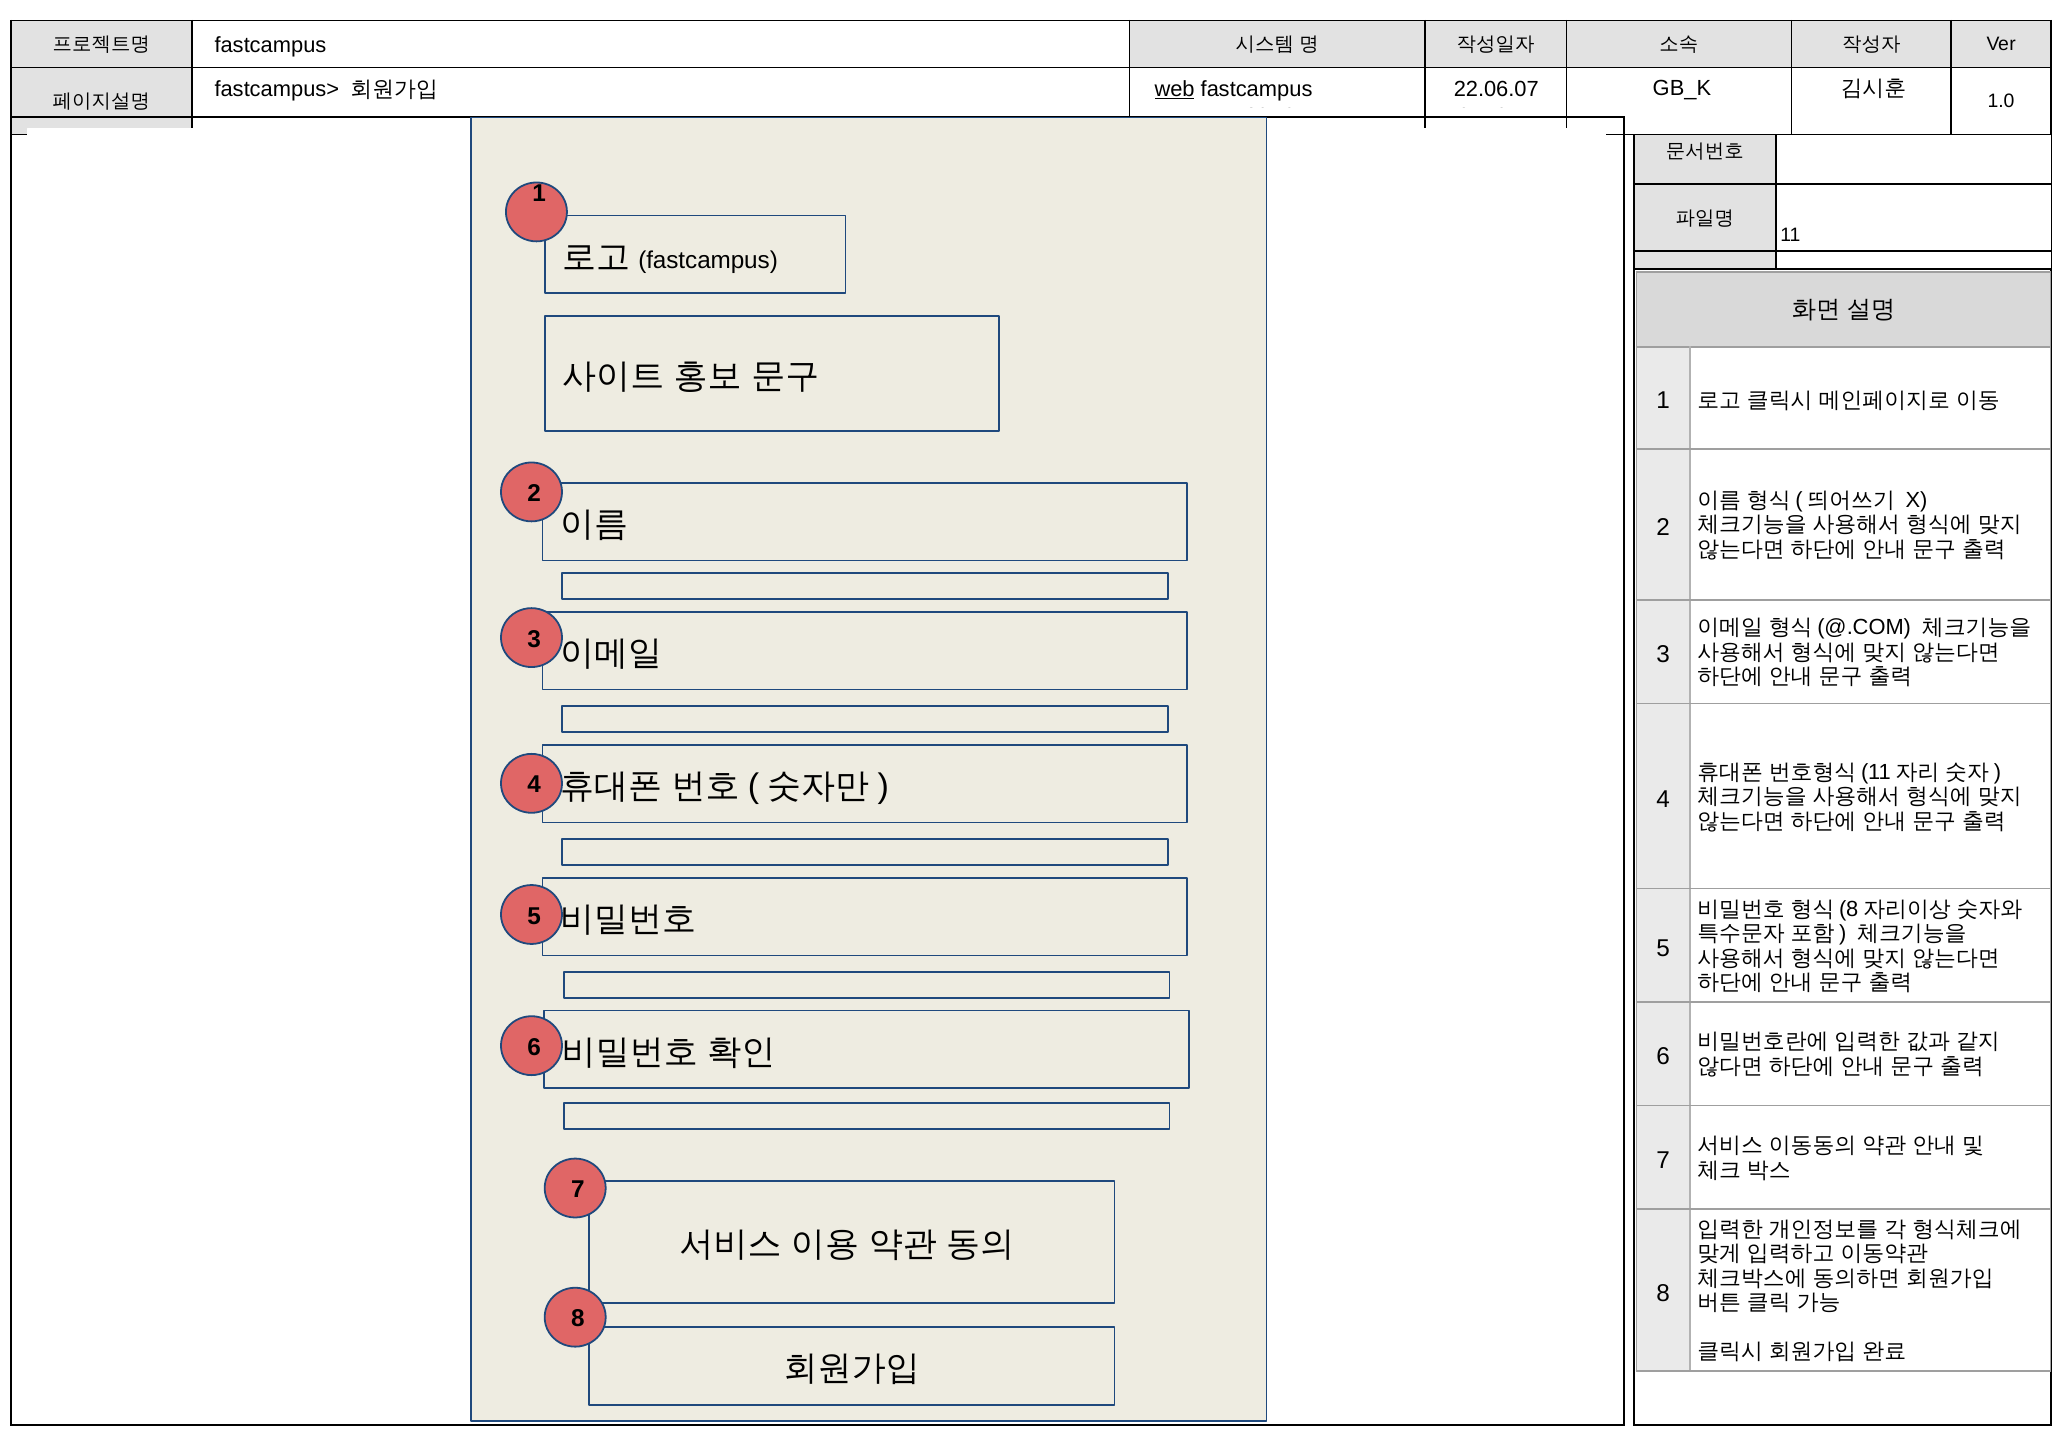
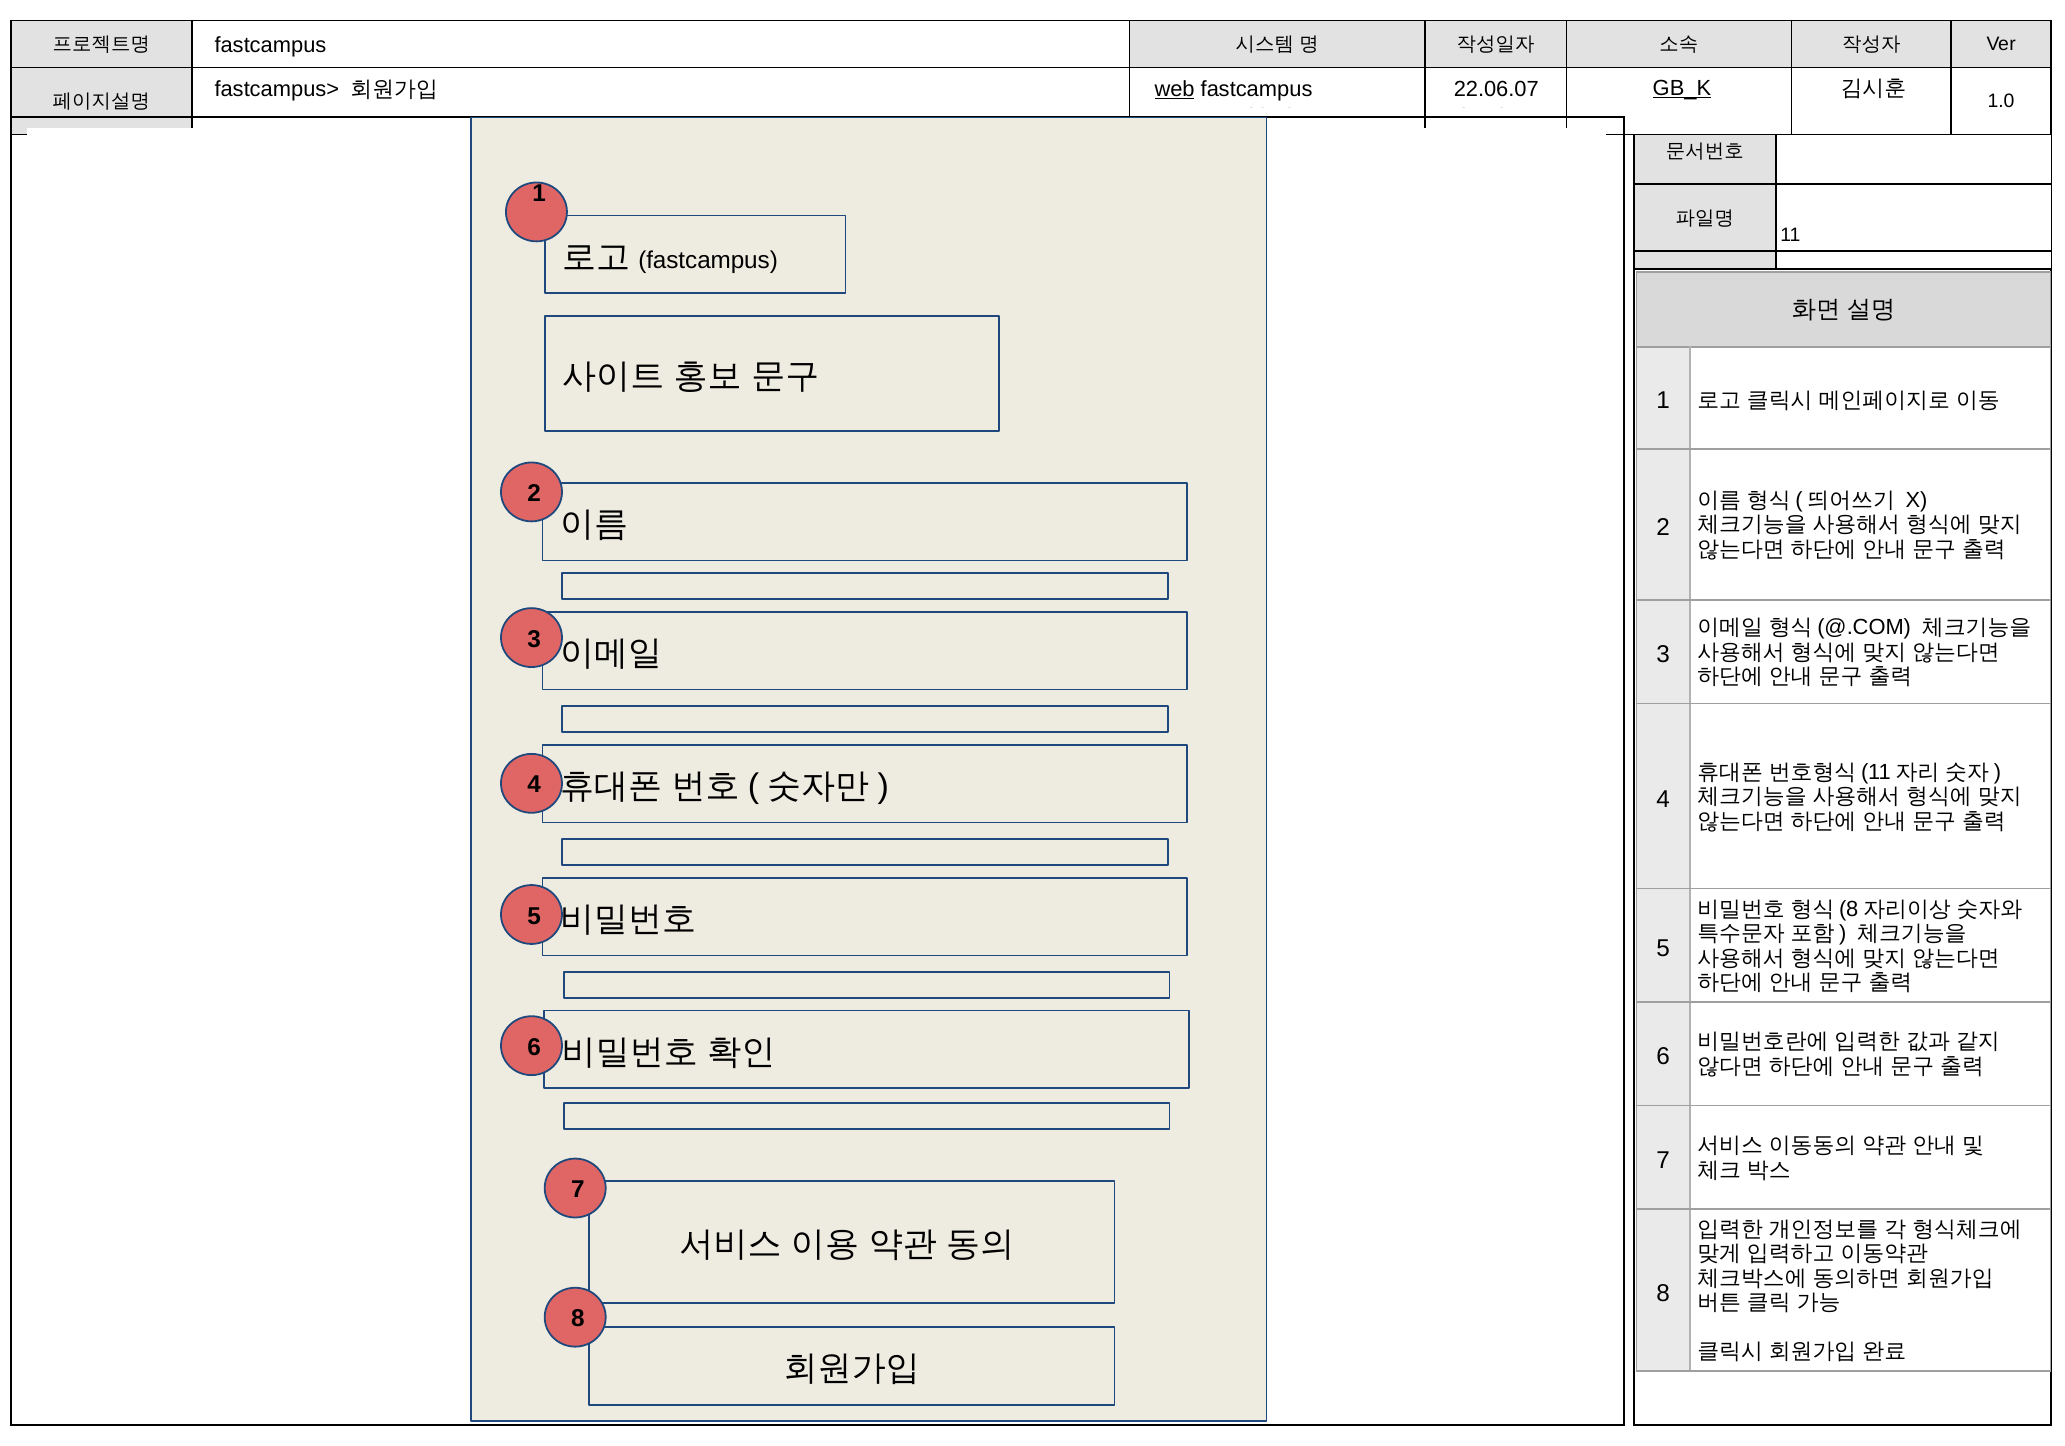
GB_K underline: none -> present (1682, 88)
